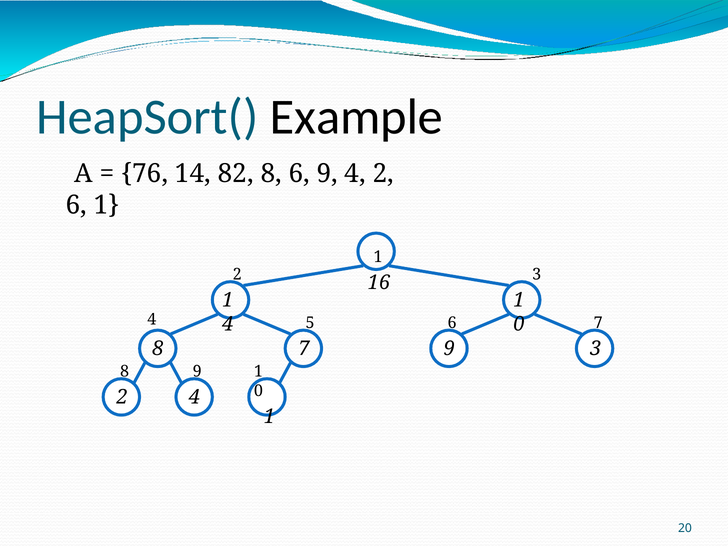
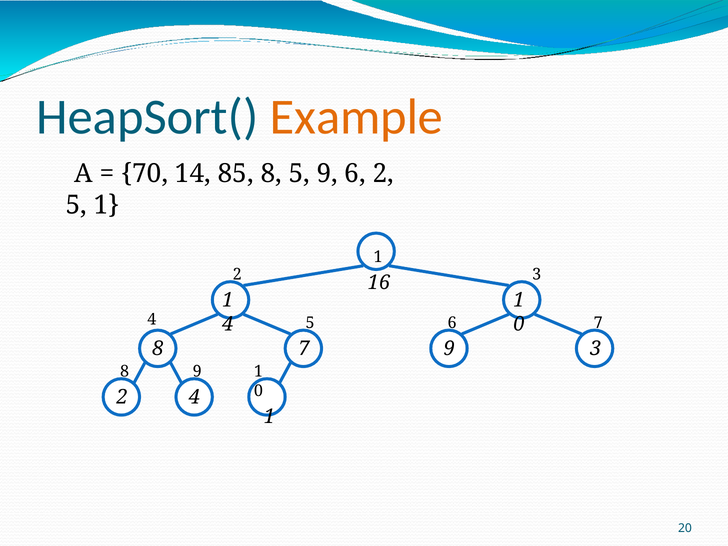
Example colour: black -> orange (356, 117)
76: 76 -> 70 (145, 174)
82: 82 -> 85 (236, 174)
6: 6 -> 5 (299, 174)
4: 4 -> 6 (355, 174)
6: 6 -> 5 (76, 205)
